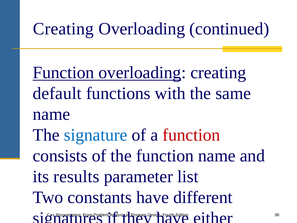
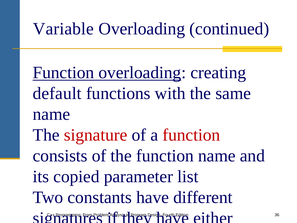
Creating: Creating -> Variable (63, 29)
signature colour: blue -> red (96, 135)
results: results -> copied (76, 176)
